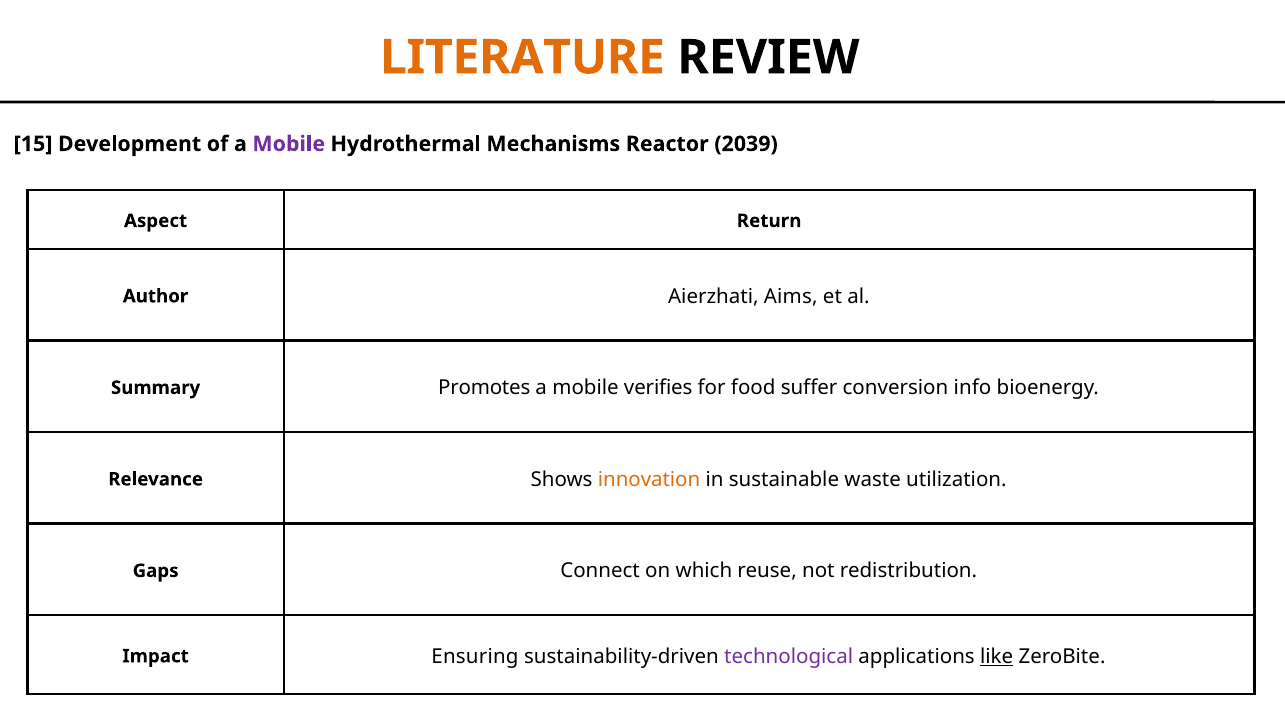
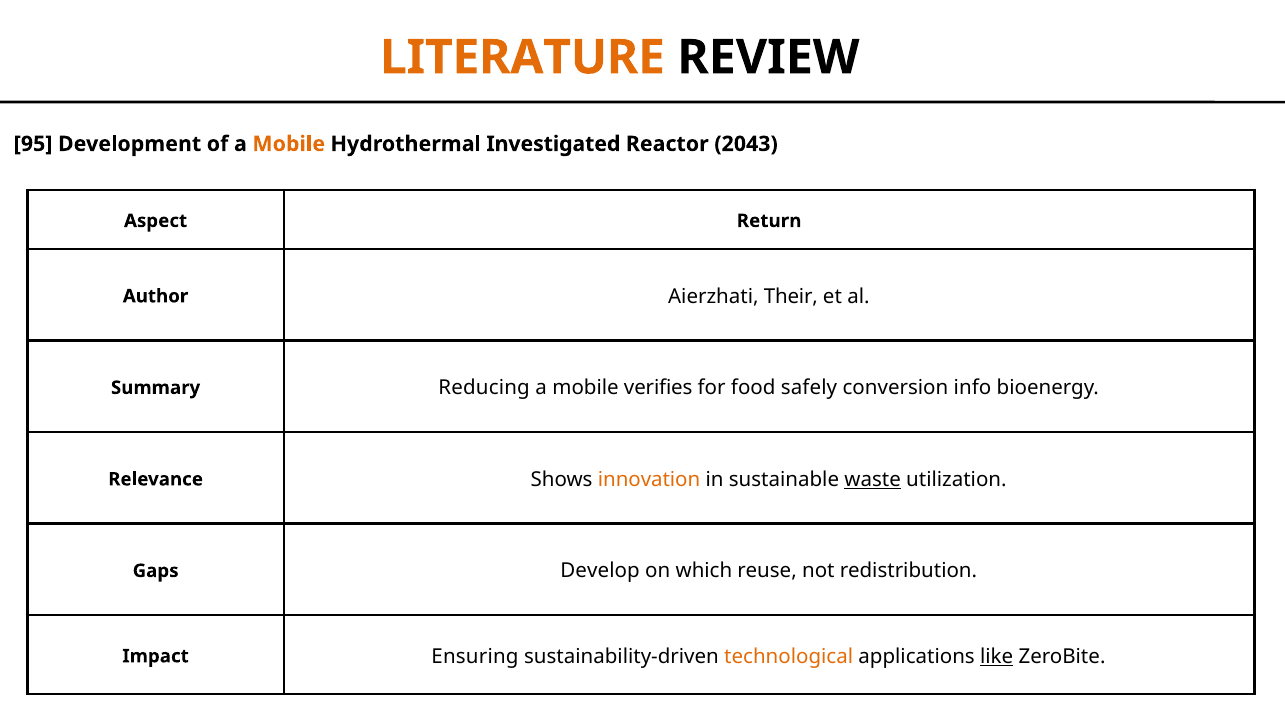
15: 15 -> 95 (33, 144)
Mobile colour: purple -> orange (289, 144)
Mechanisms: Mechanisms -> Investigated (553, 144)
2039: 2039 -> 2043 (746, 144)
Aims: Aims -> Their (791, 296)
Promotes: Promotes -> Reducing (484, 388)
suffer: suffer -> safely (809, 388)
waste underline: none -> present (873, 479)
Connect: Connect -> Develop (600, 571)
technological colour: purple -> orange (789, 656)
